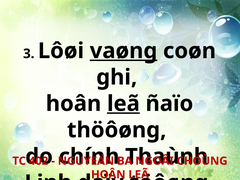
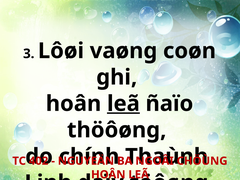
vaøng underline: present -> none (124, 51)
